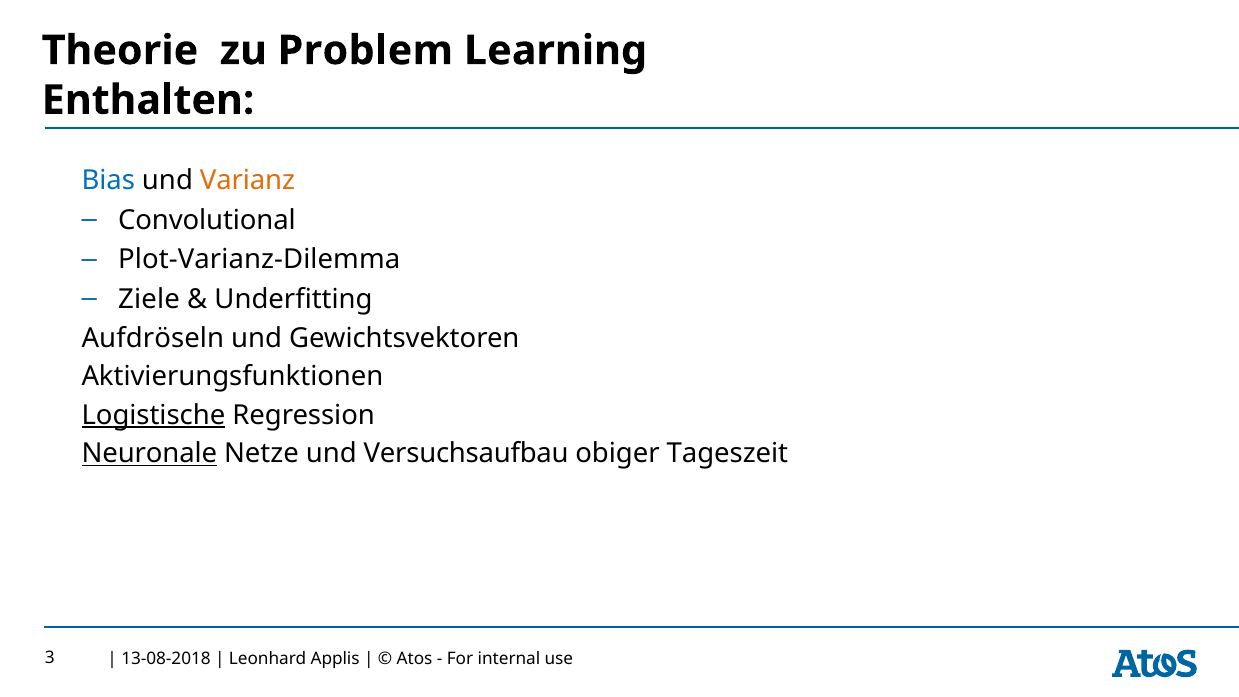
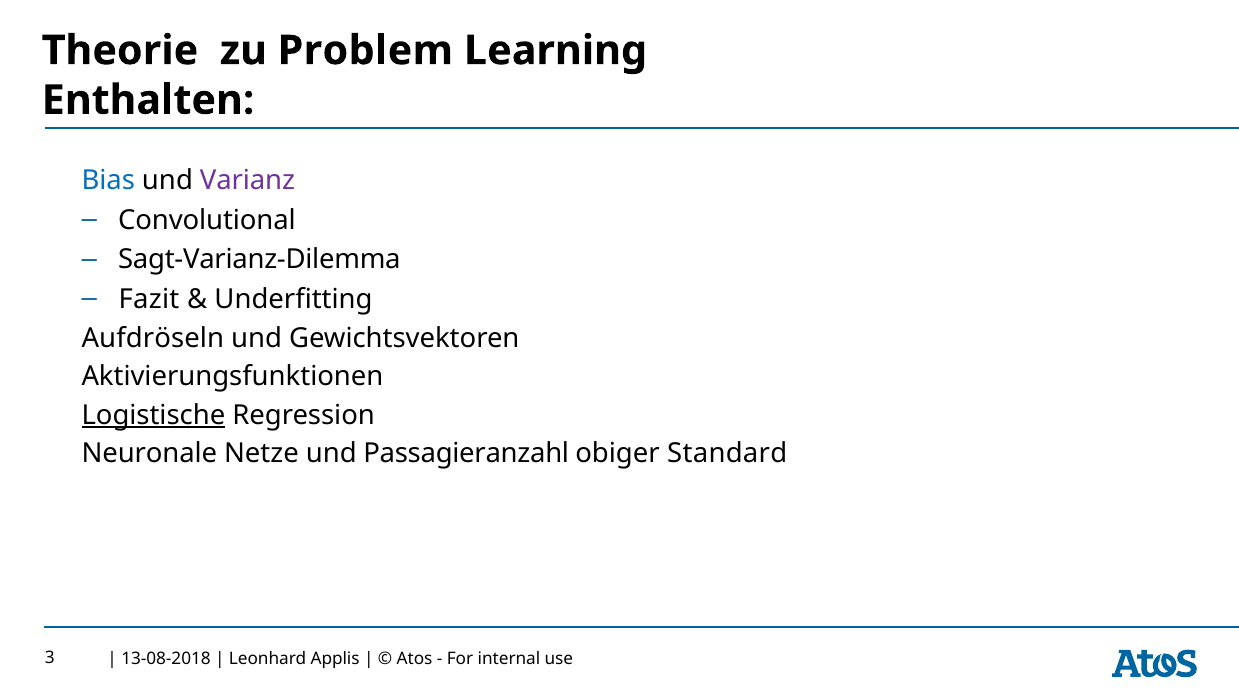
Varianz colour: orange -> purple (247, 181)
Plot-Varianz-Dilemma: Plot-Varianz-Dilemma -> Sagt-Varianz-Dilemma (259, 260)
Ziele: Ziele -> Fazit (149, 299)
Neuronale underline: present -> none (149, 454)
Versuchsaufbau: Versuchsaufbau -> Passagieranzahl (466, 454)
Tageszeit: Tageszeit -> Standard (727, 454)
